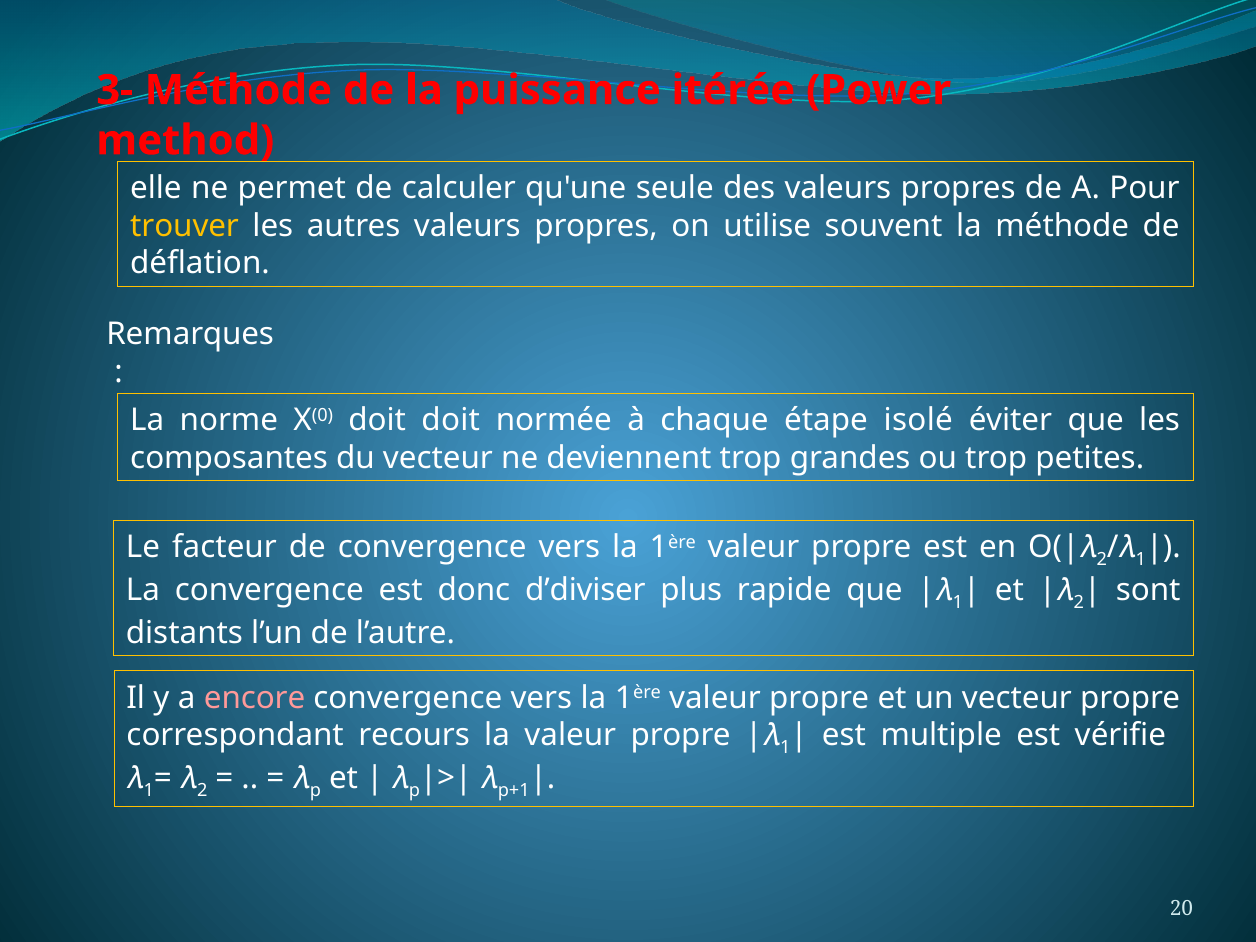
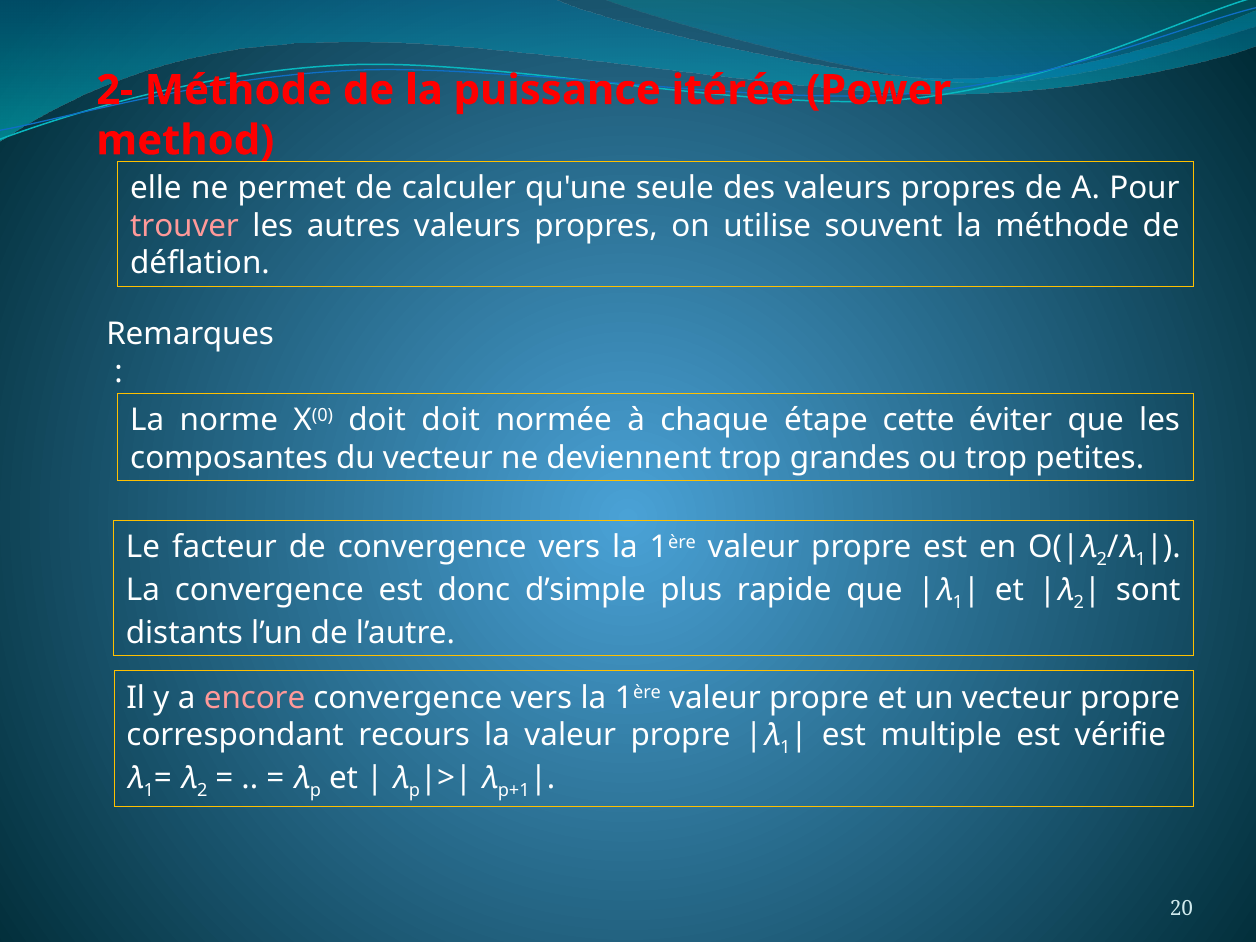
3-: 3- -> 2- (115, 90)
trouver colour: yellow -> pink (185, 226)
isolé: isolé -> cette (919, 421)
d’diviser: d’diviser -> d’simple (585, 590)
